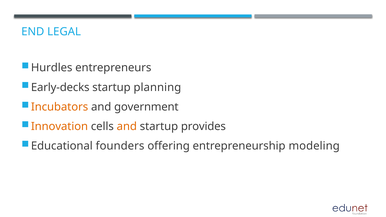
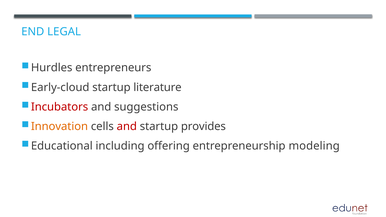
Early-decks: Early-decks -> Early-cloud (60, 87)
planning: planning -> literature (157, 87)
Incubators colour: orange -> red (60, 107)
government: government -> suggestions (146, 107)
and colour: orange -> red (127, 126)
founders: founders -> including (120, 146)
